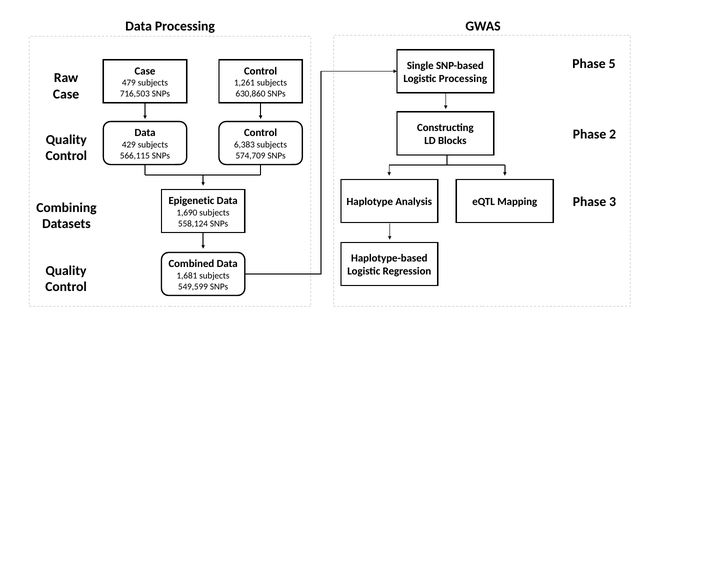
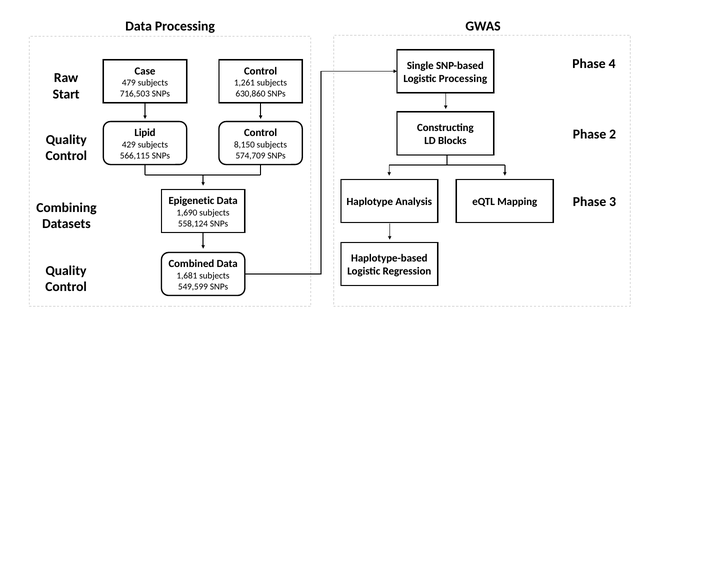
5: 5 -> 4 (612, 64)
Case: Case -> Start (66, 94)
Data: Data -> Lipid (145, 133)
6,383: 6,383 -> 8,150 (244, 145)
